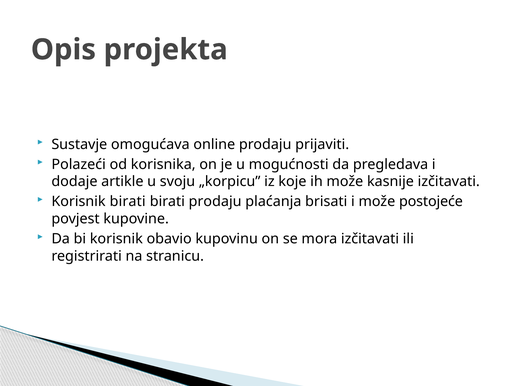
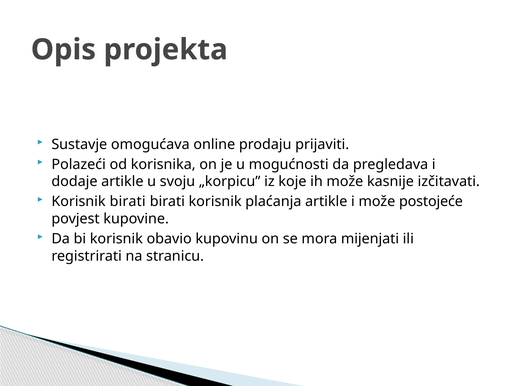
birati prodaju: prodaju -> korisnik (215, 202)
plaćanja brisati: brisati -> artikle (326, 202)
mora izčitavati: izčitavati -> mijenjati (370, 239)
